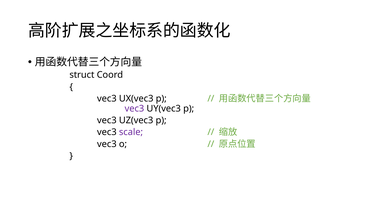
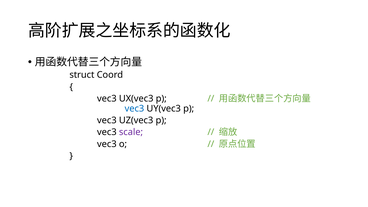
vec3 colour: purple -> blue (134, 109)
